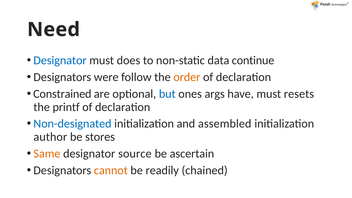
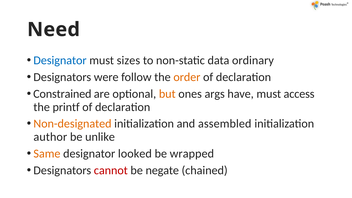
does: does -> sizes (128, 60)
continue: continue -> ordinary (253, 60)
but colour: blue -> orange (167, 94)
resets: resets -> access (299, 94)
Non-designated colour: blue -> orange (72, 124)
stores: stores -> unlike (100, 137)
source: source -> looked (135, 154)
ascertain: ascertain -> wrapped (192, 154)
cannot colour: orange -> red (111, 170)
readily: readily -> negate (162, 170)
